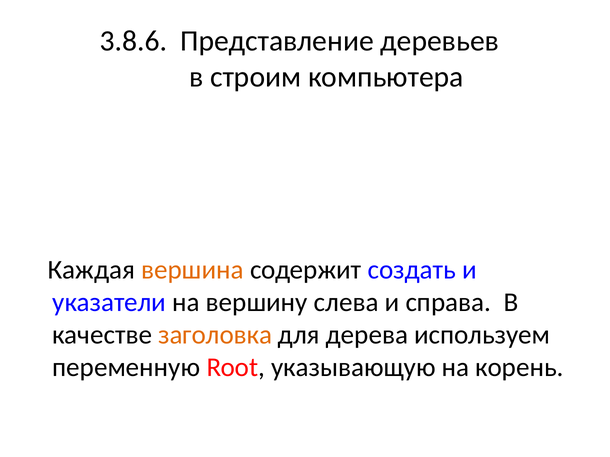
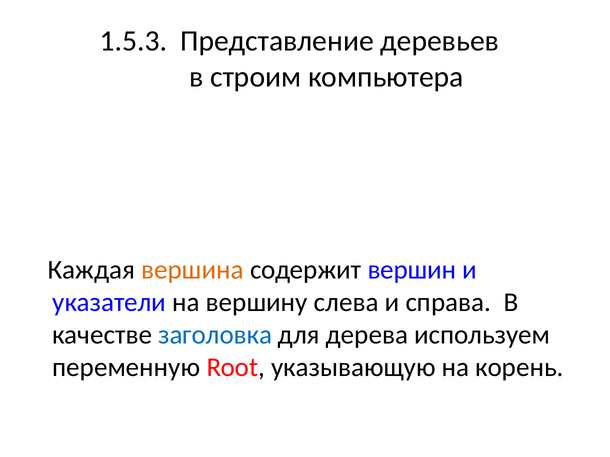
3.8.6: 3.8.6 -> 1.5.3 (133, 41)
создать: создать -> вершин (412, 270)
заголовка colour: orange -> blue (215, 335)
